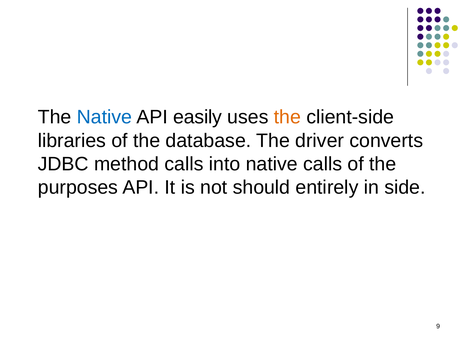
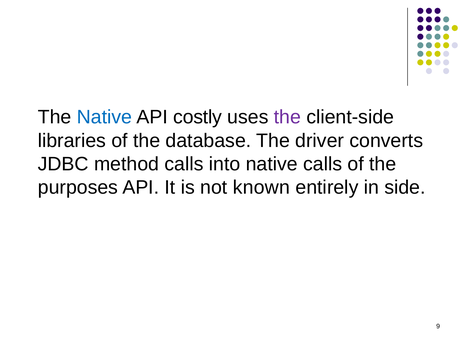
easily: easily -> costly (198, 117)
the colour: orange -> purple (287, 117)
should: should -> known (261, 187)
